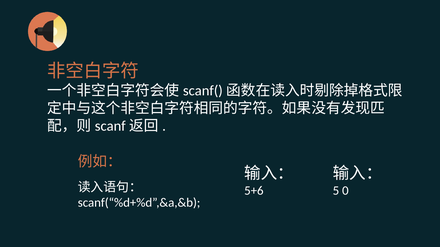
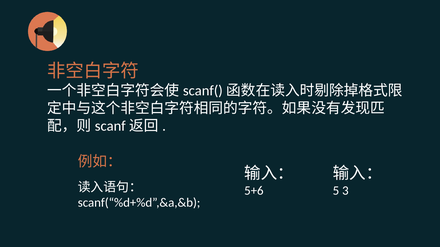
0: 0 -> 3 (345, 191)
